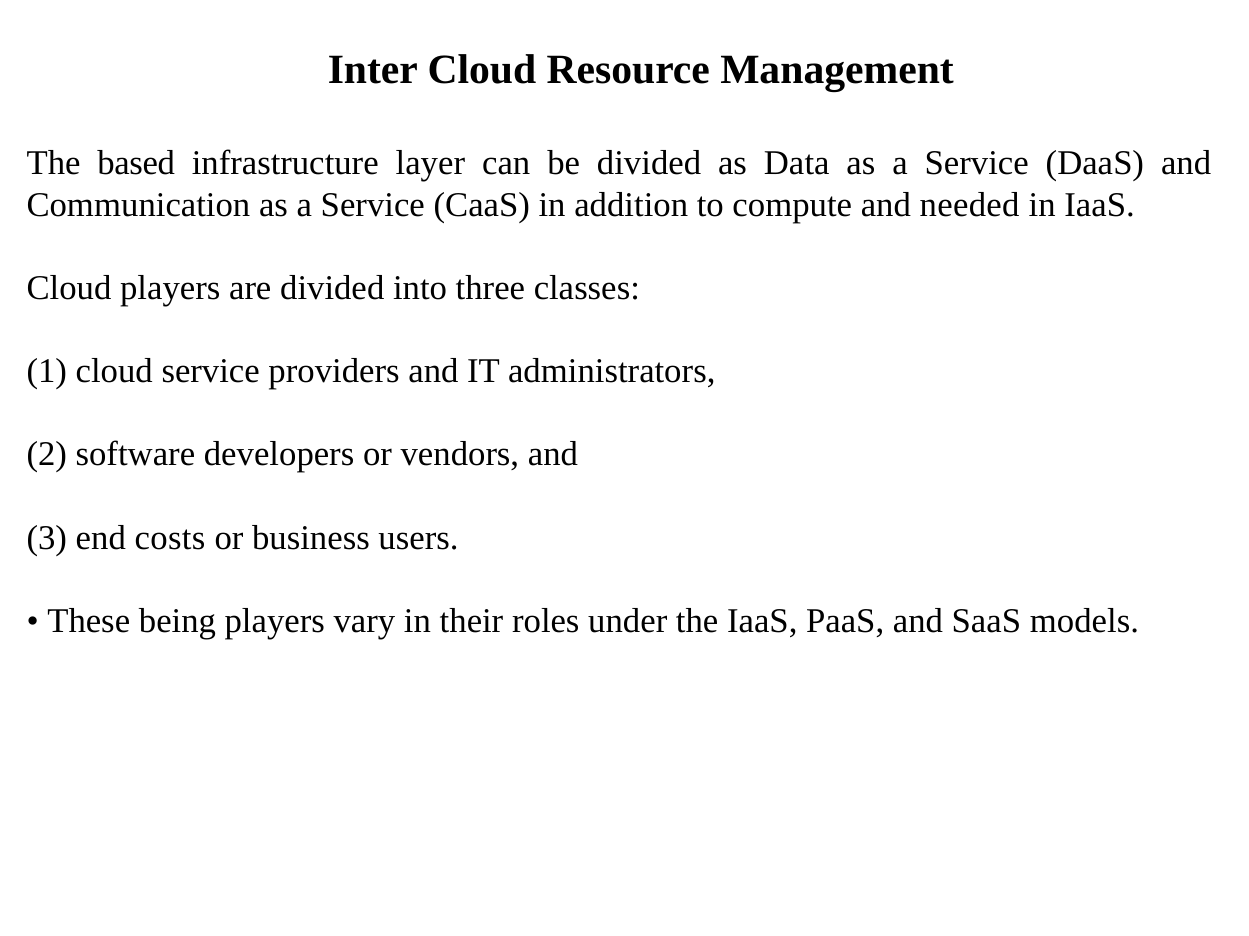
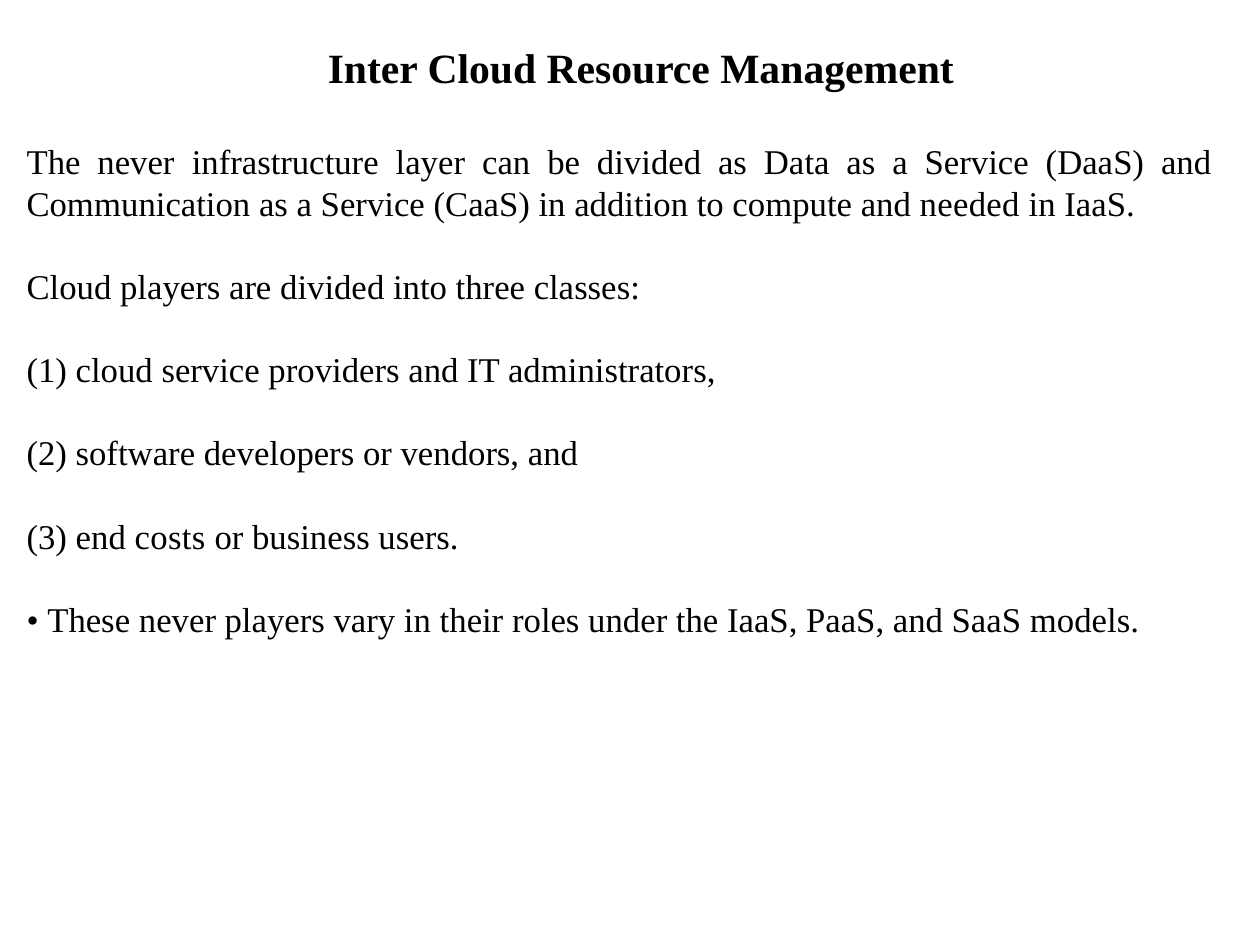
The based: based -> never (136, 163)
These being: being -> never (177, 622)
